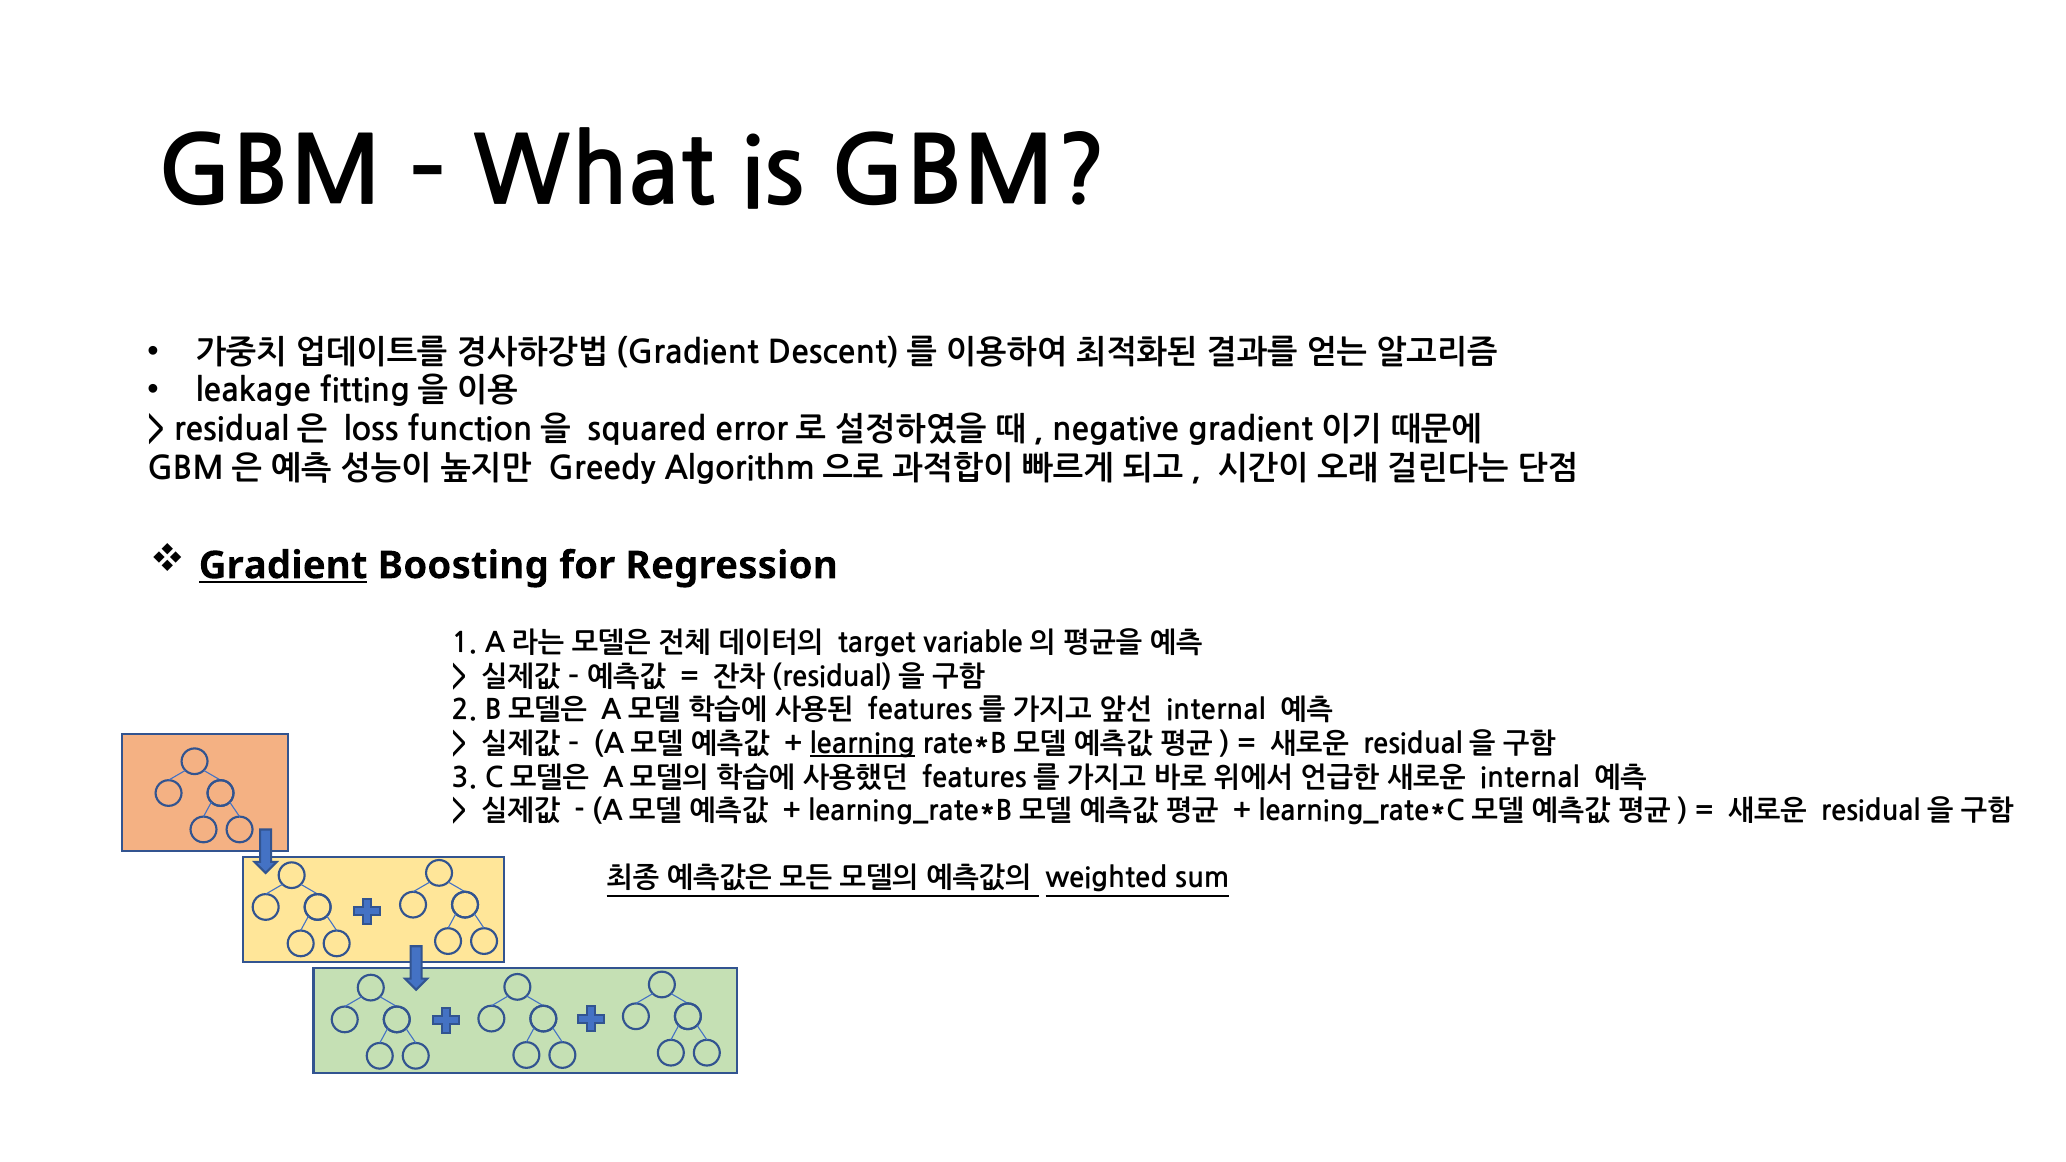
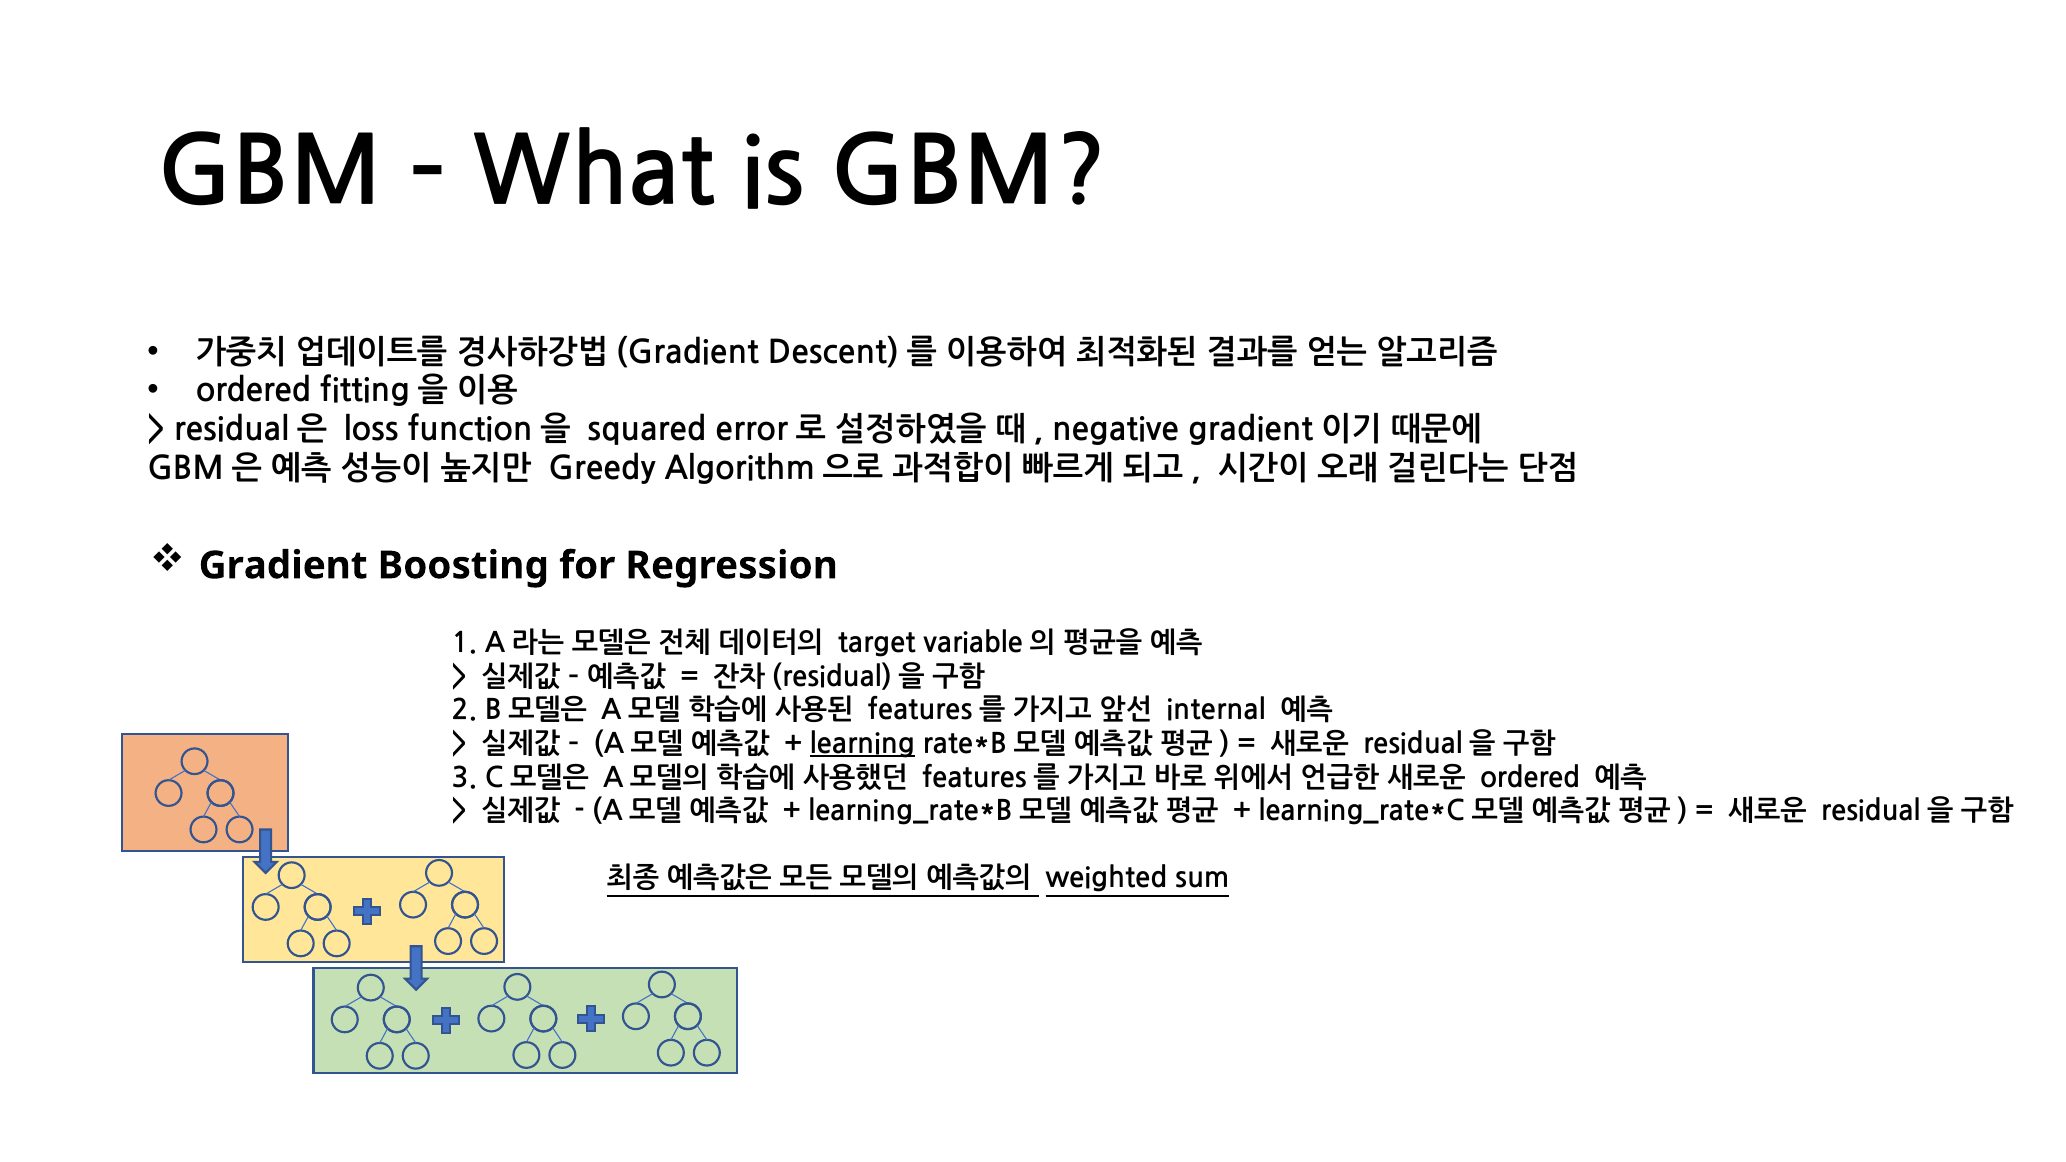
leakage: leakage -> ordered (254, 391)
Gradient underline: present -> none (283, 566)
internal: internal -> ordered (1530, 778)
